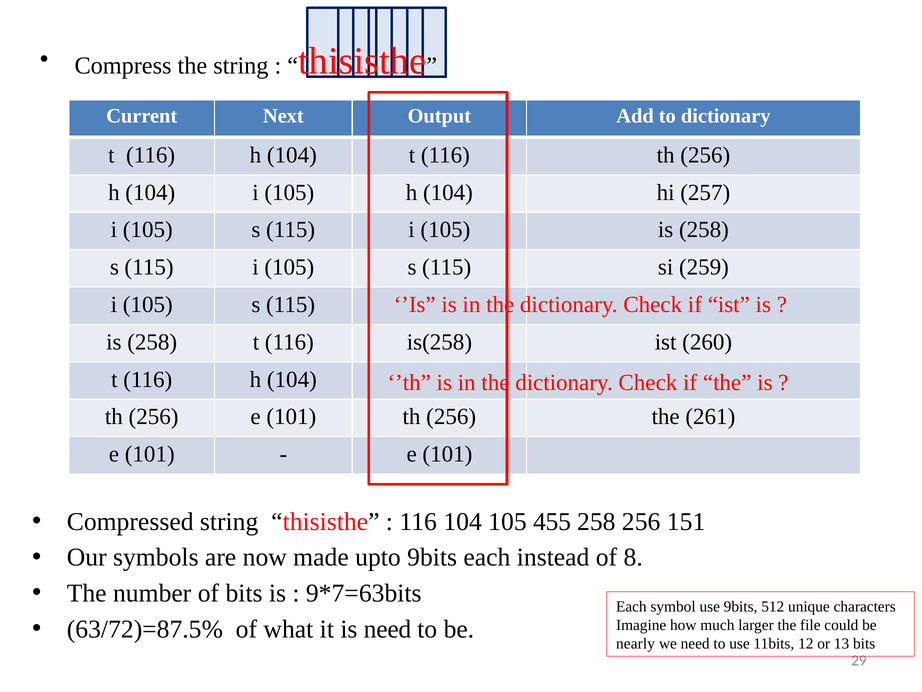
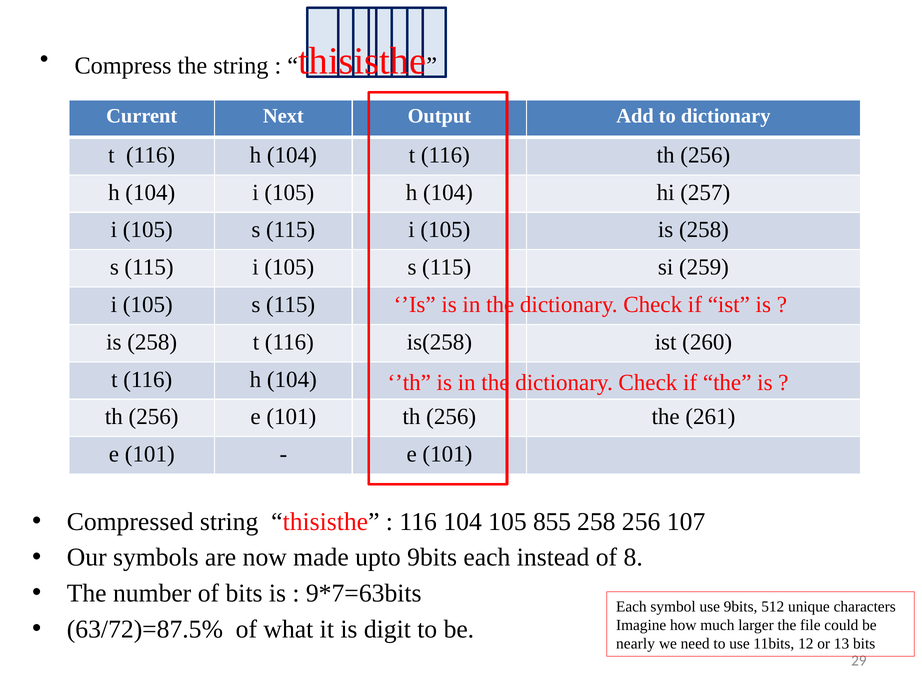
455: 455 -> 855 (552, 521)
151: 151 -> 107 (686, 521)
is need: need -> digit (387, 629)
